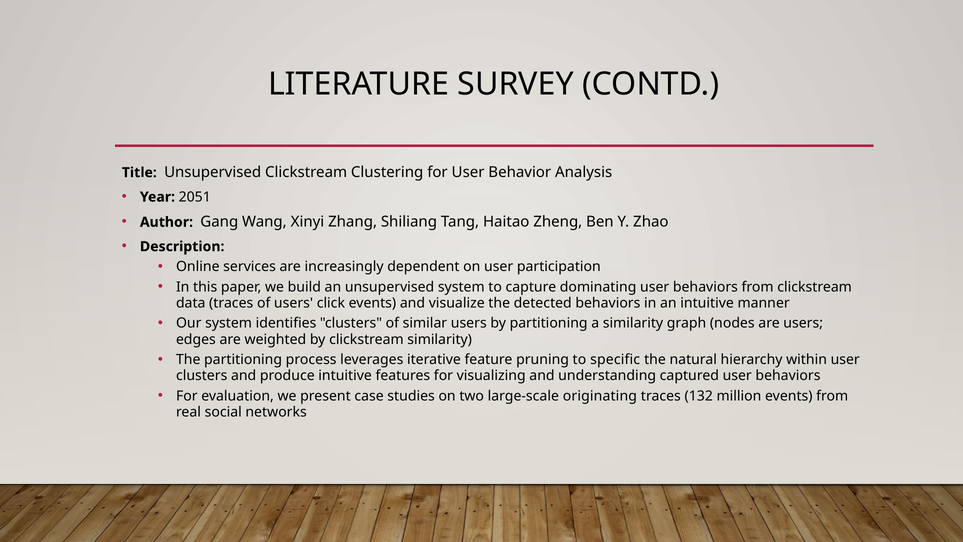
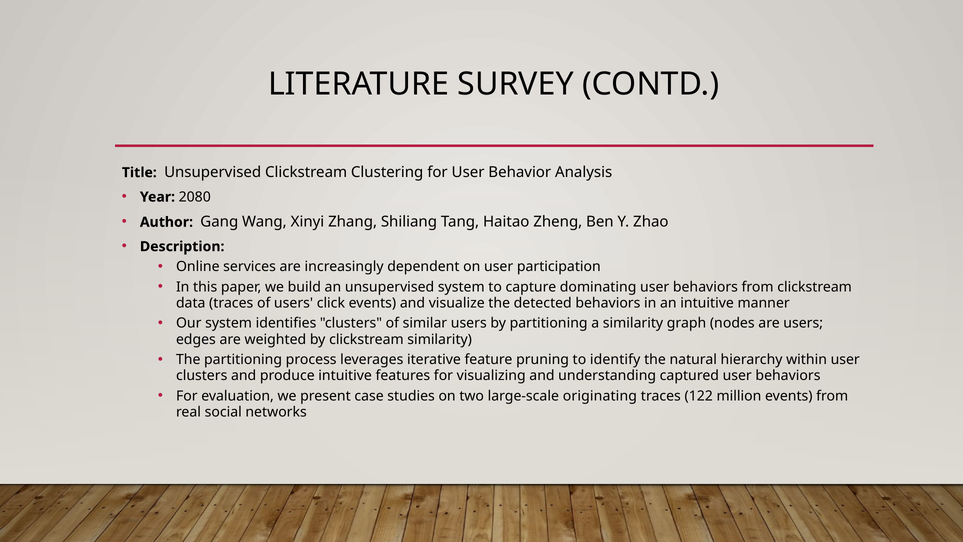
2051: 2051 -> 2080 (195, 197)
specific: specific -> identify (615, 359)
132: 132 -> 122 (699, 396)
